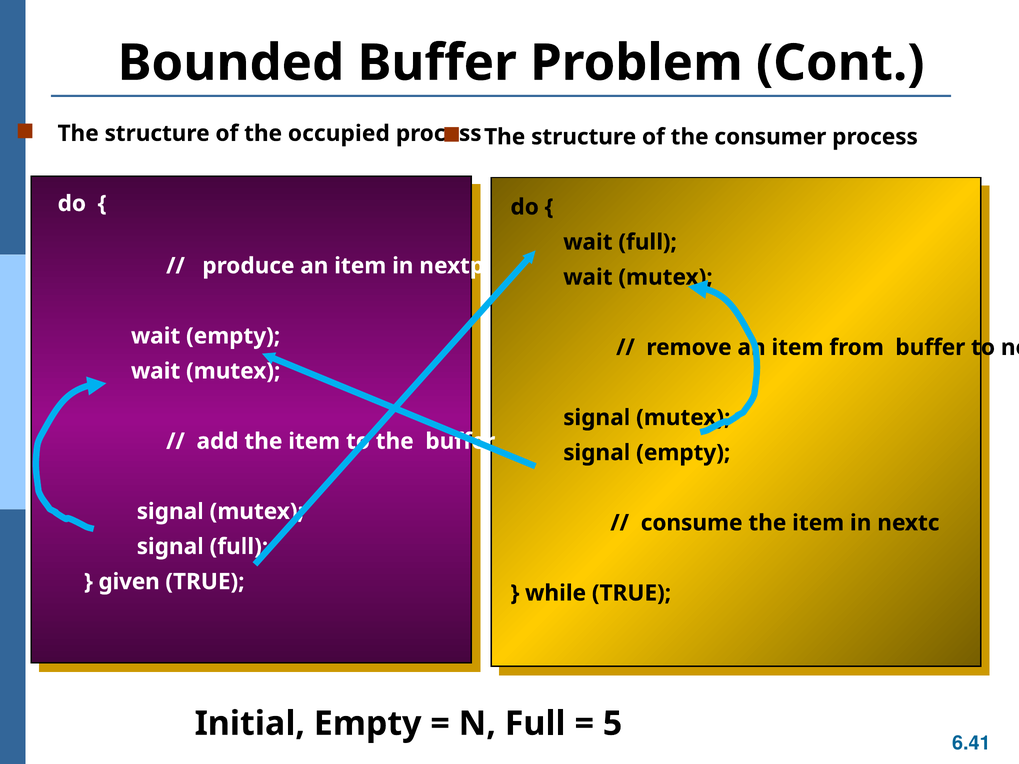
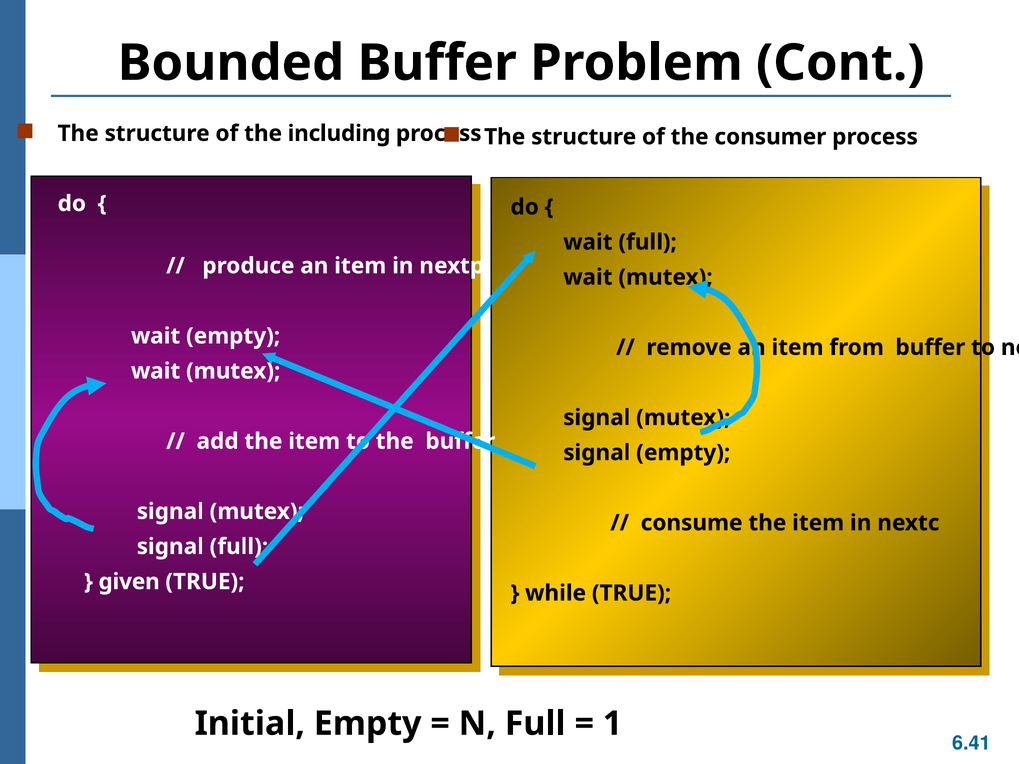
occupied: occupied -> including (339, 133)
5: 5 -> 1 (612, 724)
